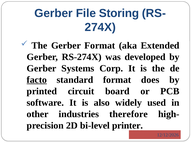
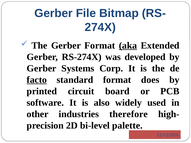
Storing: Storing -> Bitmap (119, 13)
aka underline: none -> present (128, 46)
printer: printer -> palette (127, 126)
